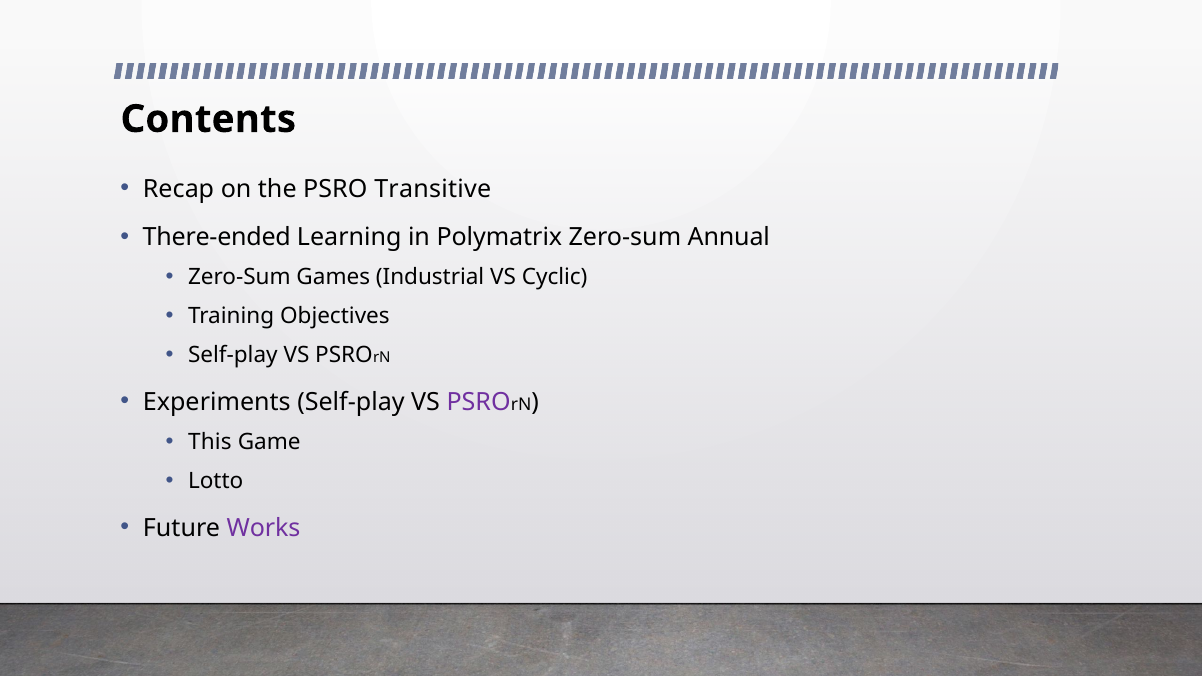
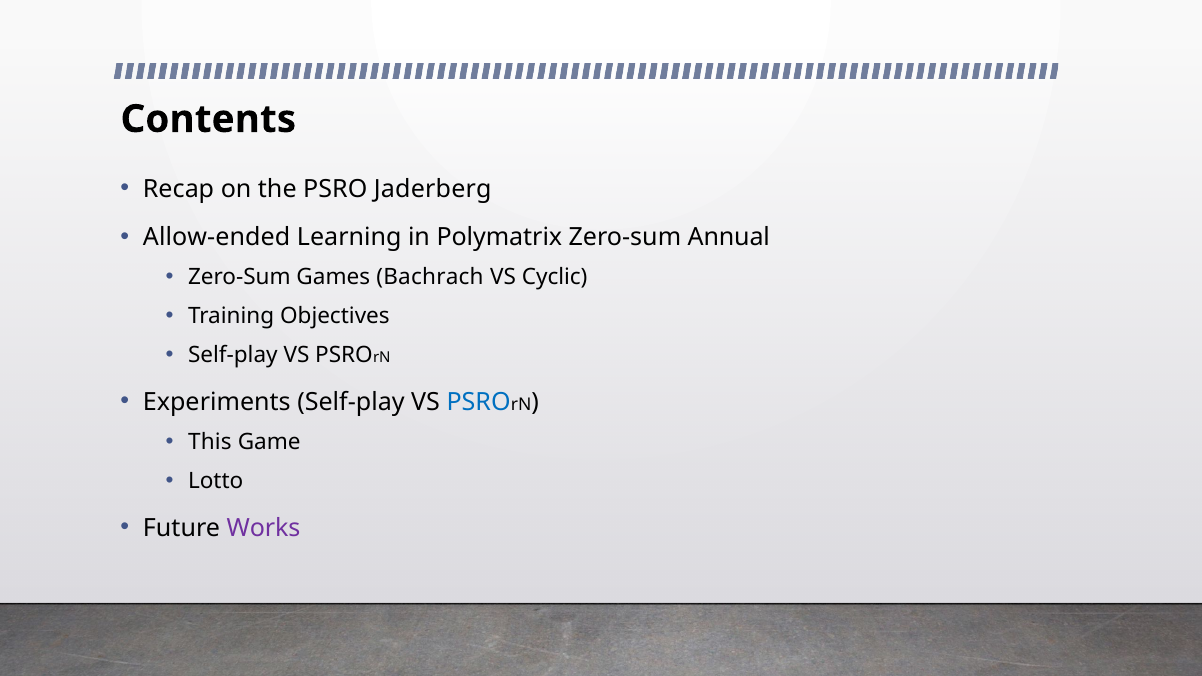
Transitive: Transitive -> Jaderberg (433, 189)
There-ended: There-ended -> Allow-ended (217, 238)
Industrial: Industrial -> Bachrach (430, 278)
PSRO colour: purple -> blue (479, 402)
